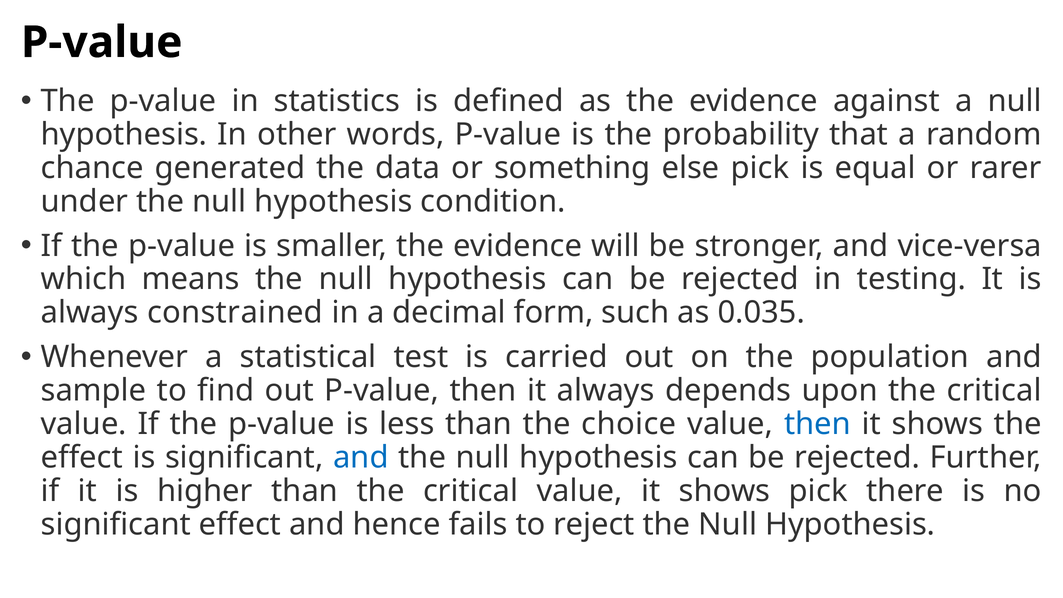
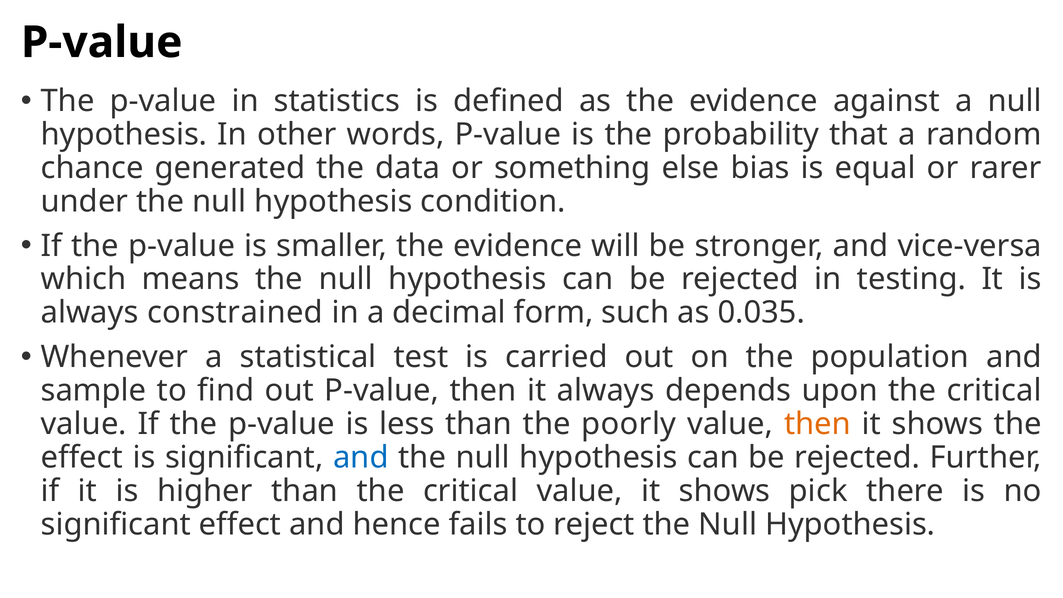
else pick: pick -> bias (760, 168)
choice: choice -> poorly (629, 424)
then colour: blue -> orange (818, 424)
